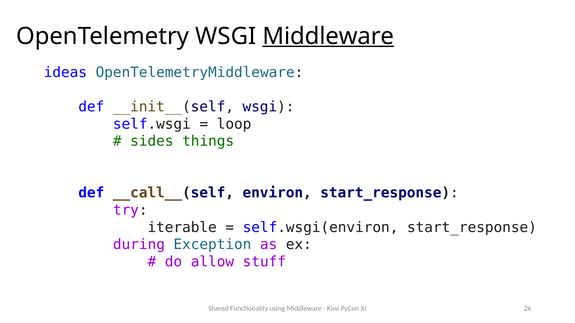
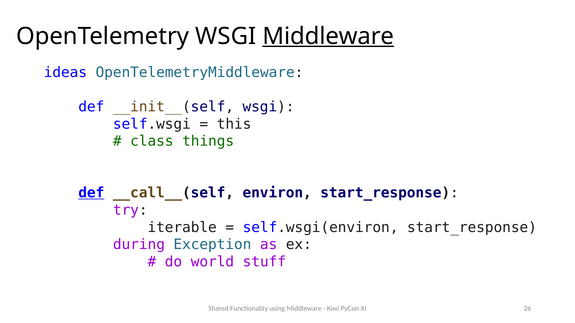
loop: loop -> this (234, 124)
sides: sides -> class (152, 141)
def underline: none -> present (91, 193)
allow: allow -> world (212, 262)
